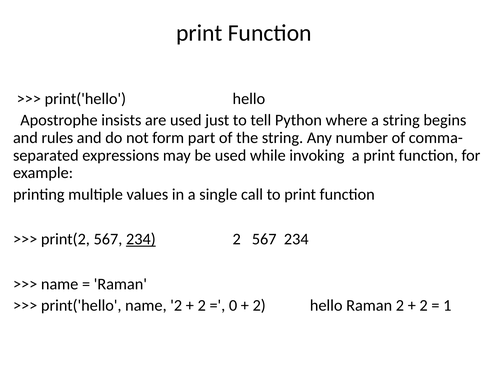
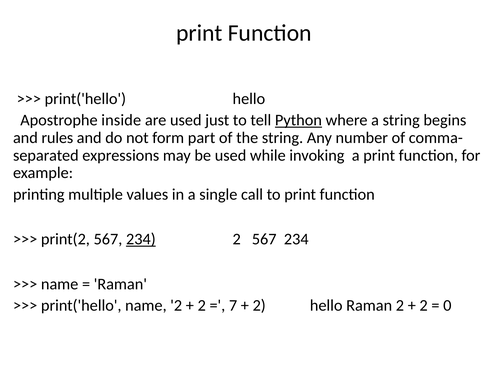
insists: insists -> inside (121, 120)
Python underline: none -> present (298, 120)
0: 0 -> 7 (233, 306)
1: 1 -> 0 (447, 306)
